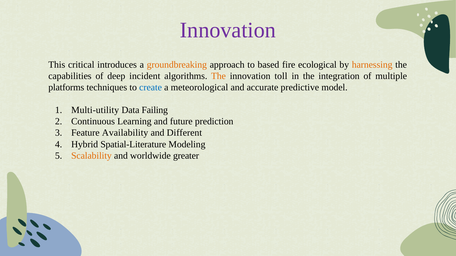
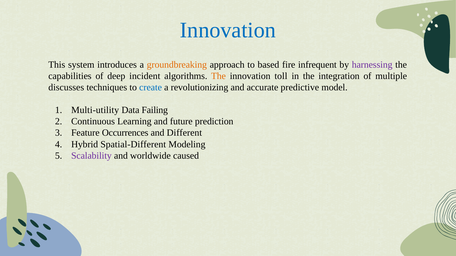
Innovation colour: purple -> blue (228, 30)
critical: critical -> system (81, 65)
ecological: ecological -> infrequent (317, 65)
harnessing colour: orange -> purple (372, 65)
platforms: platforms -> discusses (66, 88)
meteorological: meteorological -> revolutionizing (200, 88)
Availability: Availability -> Occurrences (125, 133)
Spatial-Literature: Spatial-Literature -> Spatial-Different (133, 145)
Scalability colour: orange -> purple (91, 156)
greater: greater -> caused (186, 156)
